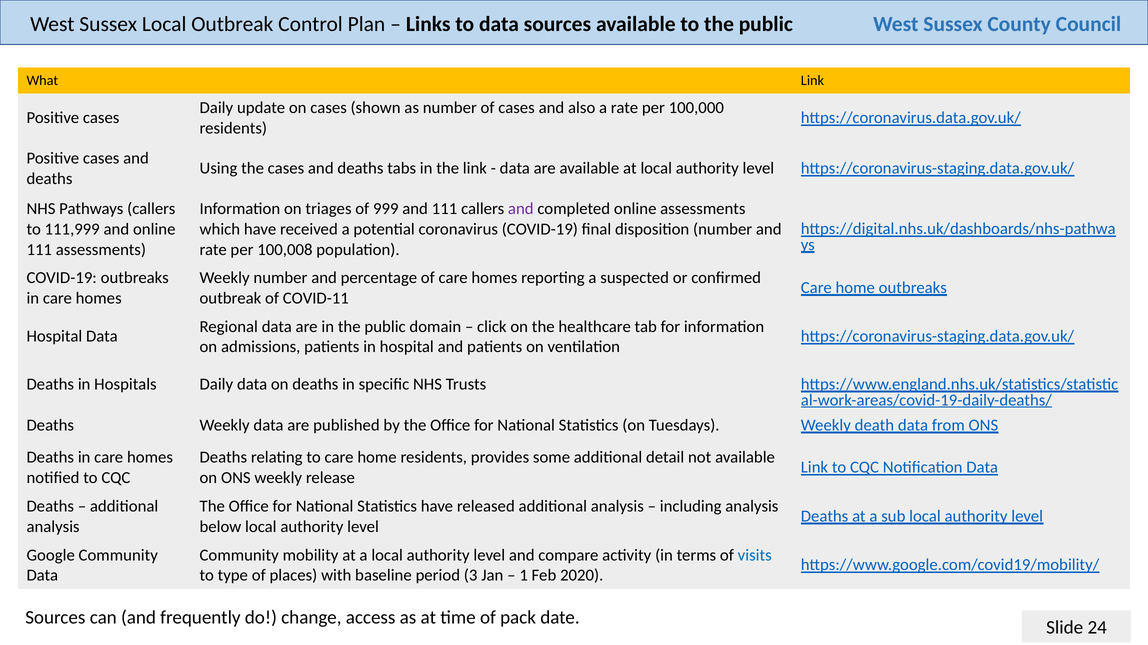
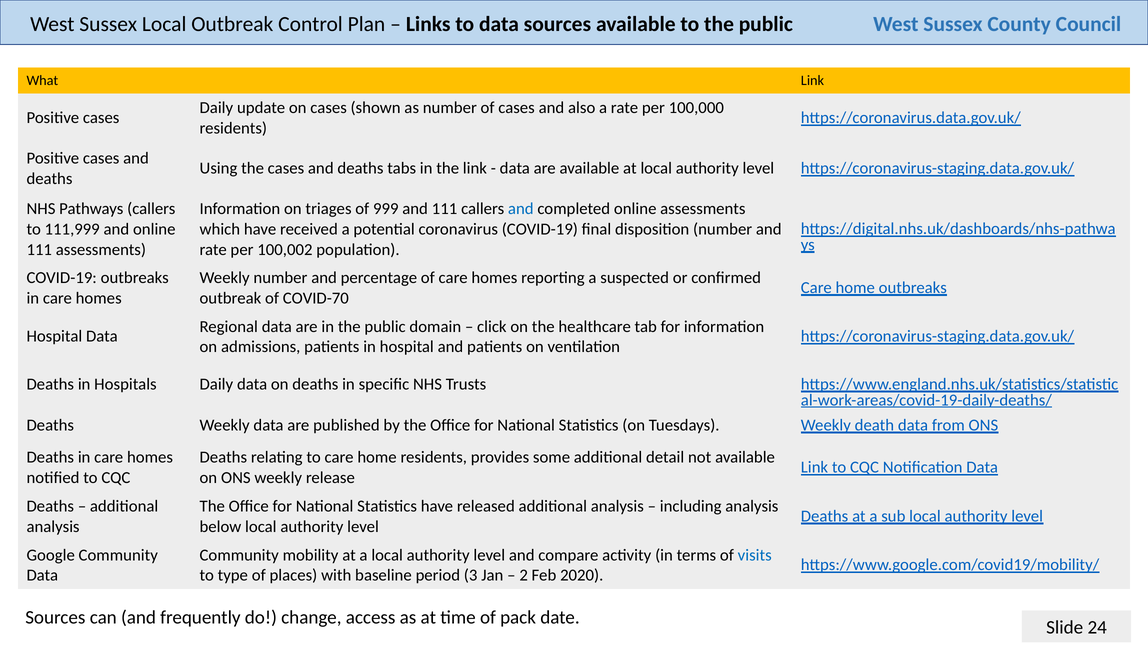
and colour: purple -> blue (521, 209)
100,008: 100,008 -> 100,002 (285, 250)
COVID-11: COVID-11 -> COVID-70 (316, 298)
1: 1 -> 2 (524, 576)
